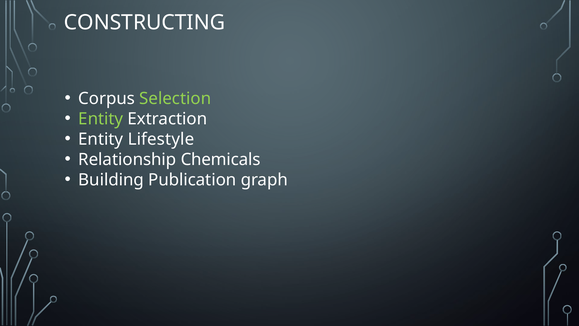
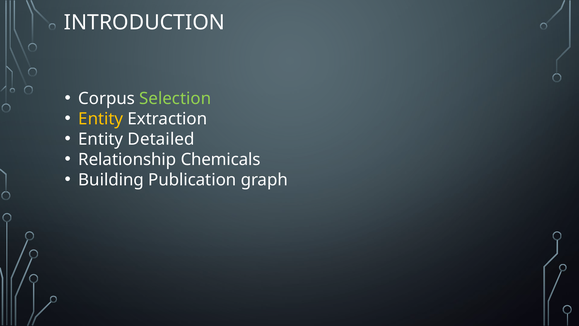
CONSTRUCTING: CONSTRUCTING -> INTRODUCTION (144, 22)
Entity colour: light green -> yellow (101, 119)
Lifestyle: Lifestyle -> Detailed (161, 139)
